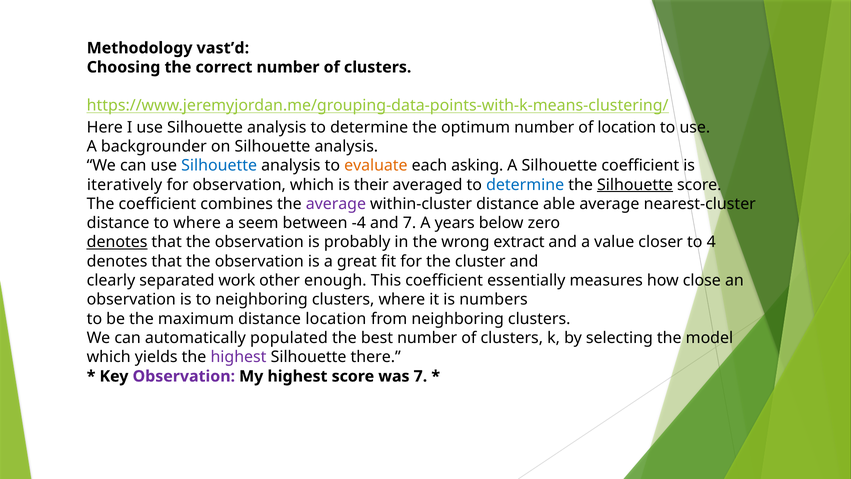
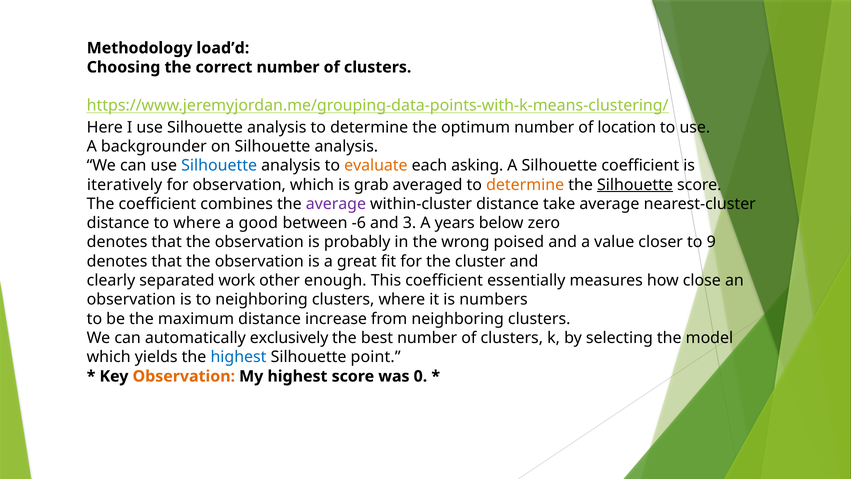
vast’d: vast’d -> load’d (223, 48)
their: their -> grab (371, 185)
determine colour: blue -> orange (525, 185)
able: able -> take (559, 204)
seem: seem -> good (258, 223)
-4: -4 -> -6 (359, 223)
and 7: 7 -> 3 (410, 223)
denotes underline: present -> none (117, 242)
extract: extract -> poised (519, 242)
4: 4 -> 9 (711, 242)
distance location: location -> increase (336, 319)
populated: populated -> exclusively (289, 338)
highest colour: purple -> blue (238, 357)
there: there -> point (376, 357)
Observation colour: purple -> orange (184, 376)
was 7: 7 -> 0 (420, 376)
